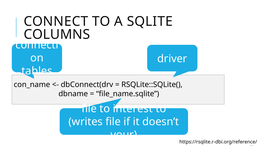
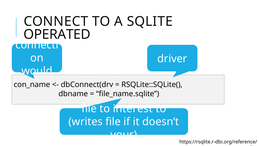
COLUMNS: COLUMNS -> OPERATED (57, 34)
tables: tables -> would (37, 71)
